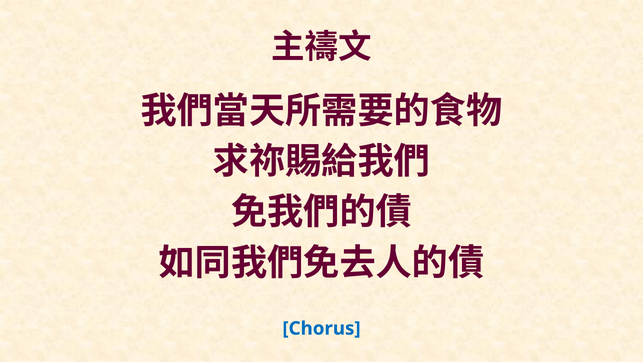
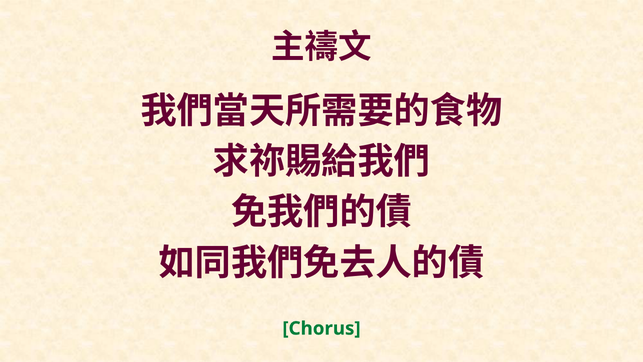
Chorus colour: blue -> green (321, 328)
